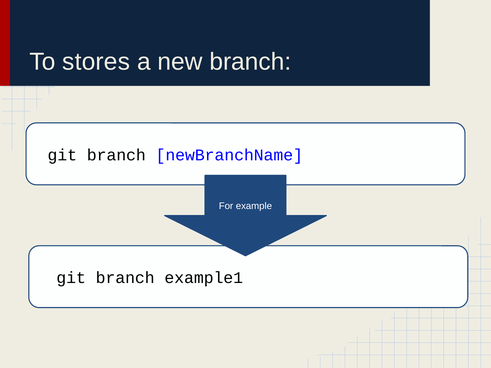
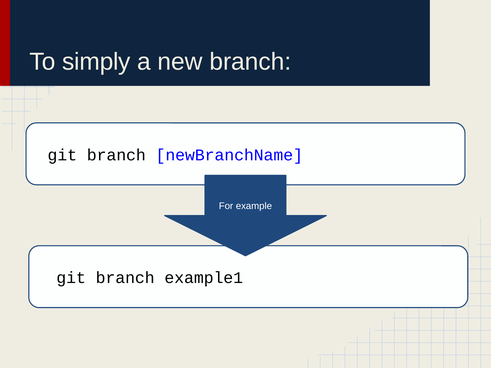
stores: stores -> simply (96, 62)
